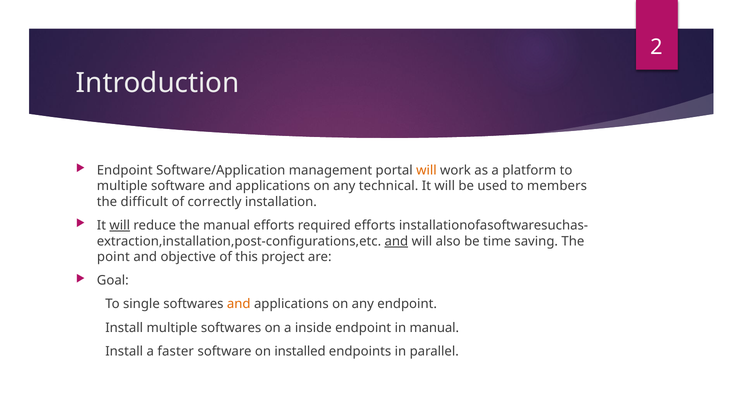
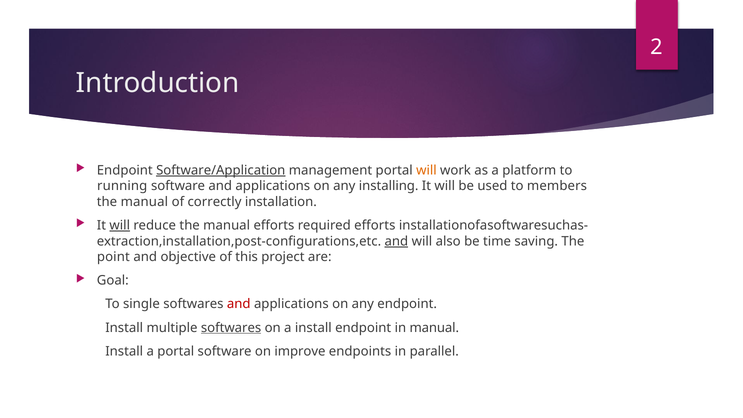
Software/Application underline: none -> present (221, 170)
multiple: multiple -> running (122, 186)
technical: technical -> installing (389, 186)
difficult: difficult -> manual (144, 202)
and colour: orange -> red (239, 304)
softwares underline: none -> present (231, 328)
a inside: inside -> install (313, 328)
a faster: faster -> portal (176, 351)
installed: installed -> improve (300, 351)
